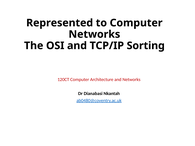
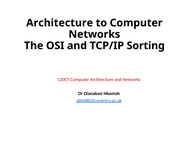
Represented: Represented -> Architecture (60, 23)
